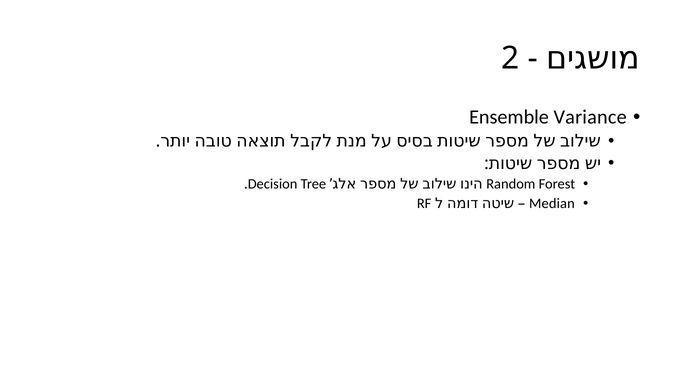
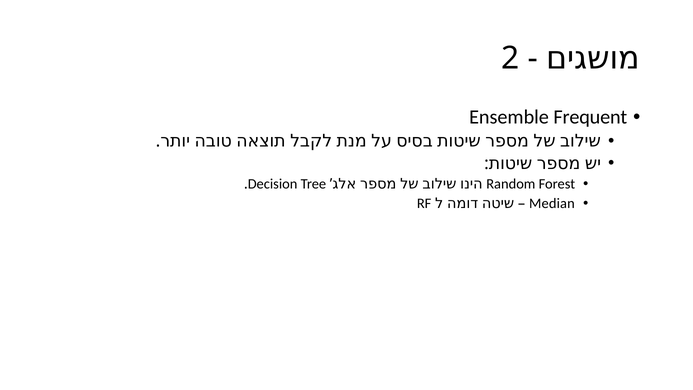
Variance: Variance -> Frequent (590, 117)
